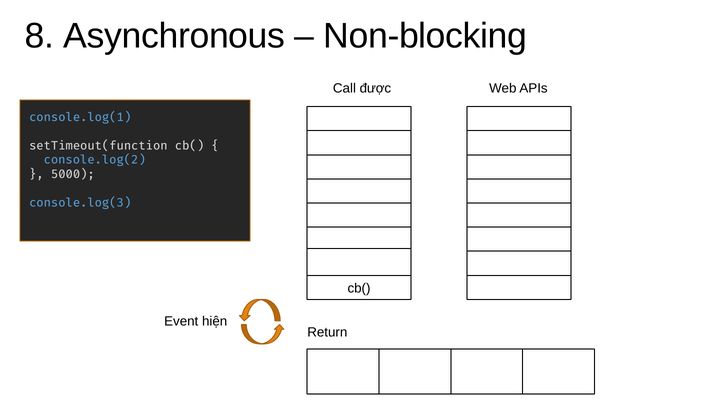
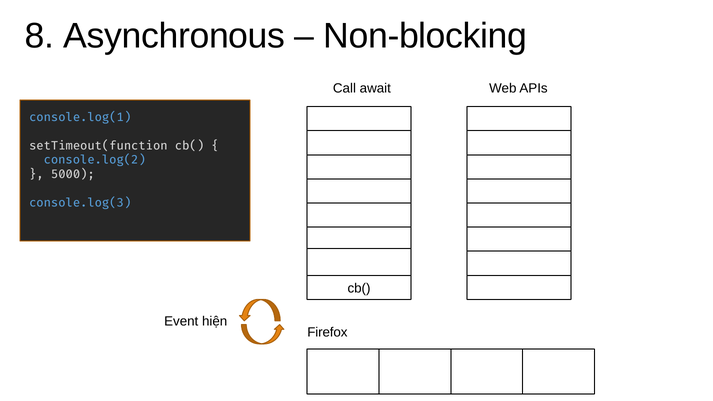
được: được -> await (375, 88)
Return: Return -> Firefox (327, 332)
